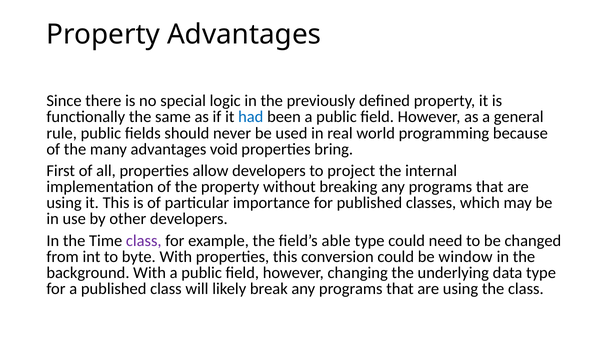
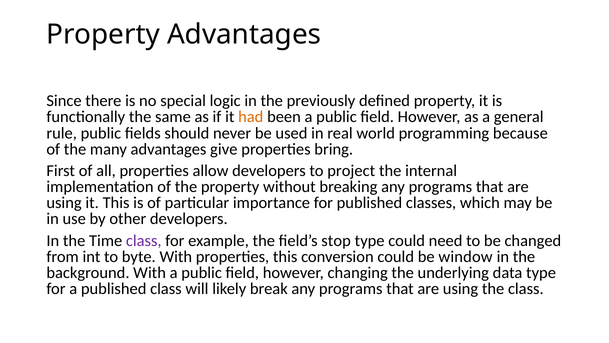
had colour: blue -> orange (251, 117)
void: void -> give (224, 149)
able: able -> stop (336, 240)
